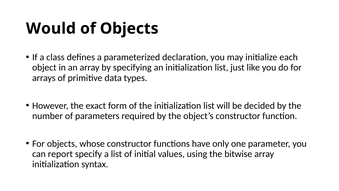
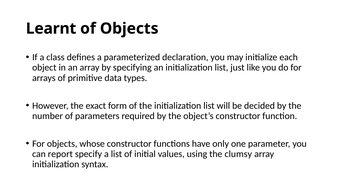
Would: Would -> Learnt (51, 28)
bitwise: bitwise -> clumsy (238, 154)
